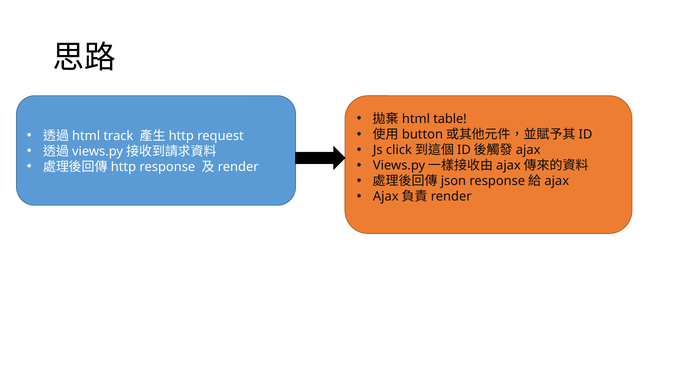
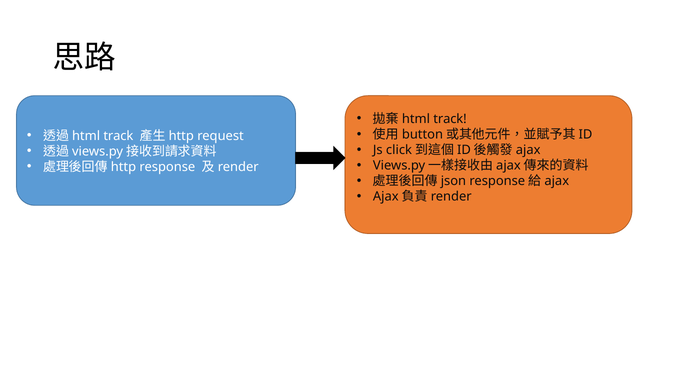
table: table -> track (450, 119)
